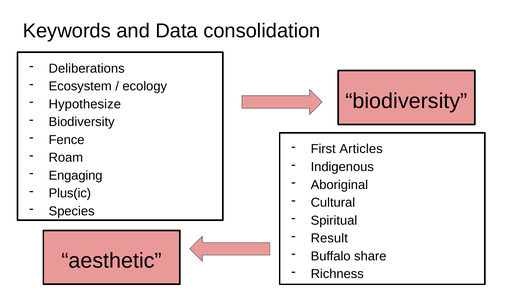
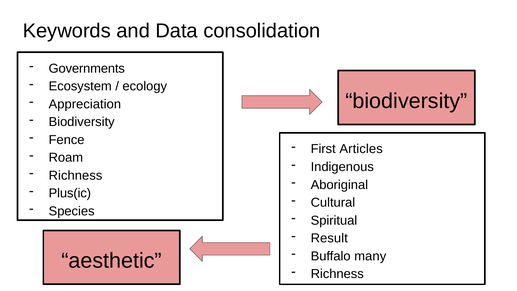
Deliberations: Deliberations -> Governments (87, 68)
Hypothesize: Hypothesize -> Appreciation (85, 104)
Engaging: Engaging -> Richness (75, 175)
share: share -> many (370, 256)
